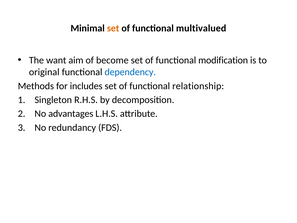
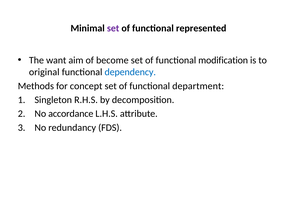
set colour: orange -> purple (113, 28)
multivalued: multivalued -> represented (201, 28)
includes: includes -> concept (86, 86)
relationship: relationship -> department (198, 86)
advantages: advantages -> accordance (71, 114)
